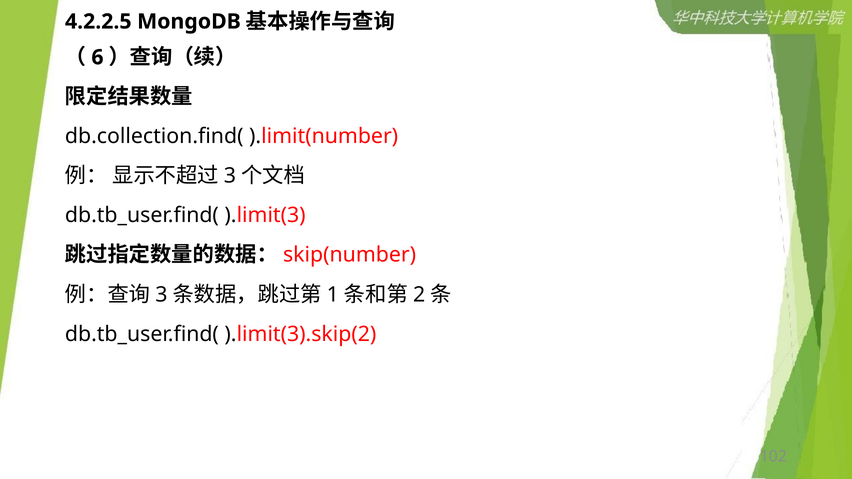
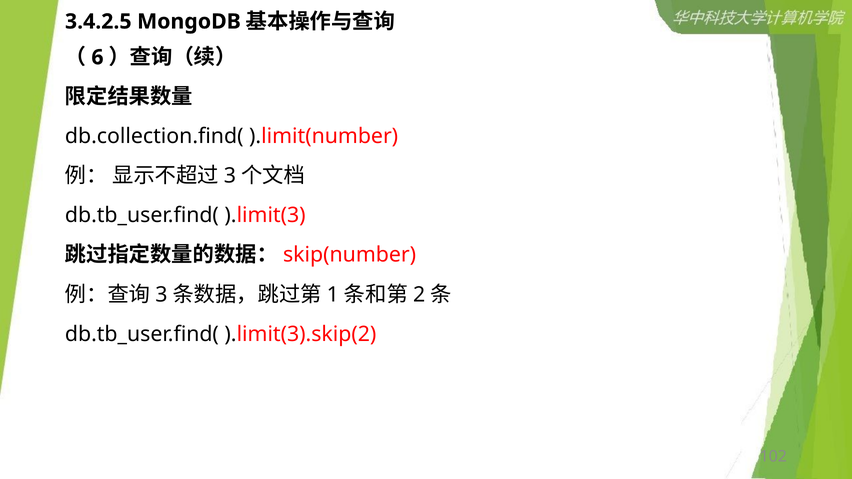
4.2.2.5: 4.2.2.5 -> 3.4.2.5 (98, 22)
